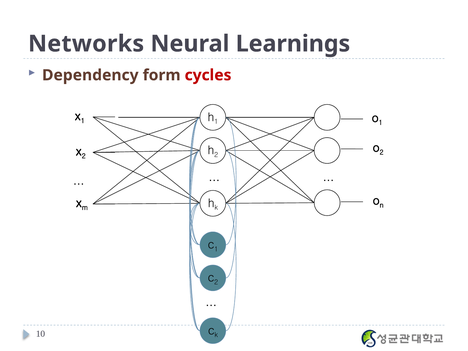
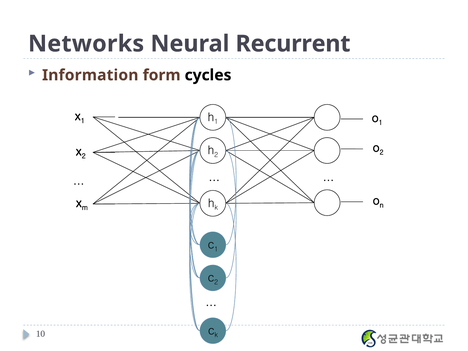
Learnings: Learnings -> Recurrent (293, 44)
Dependency: Dependency -> Information (90, 75)
cycles colour: red -> black (208, 75)
